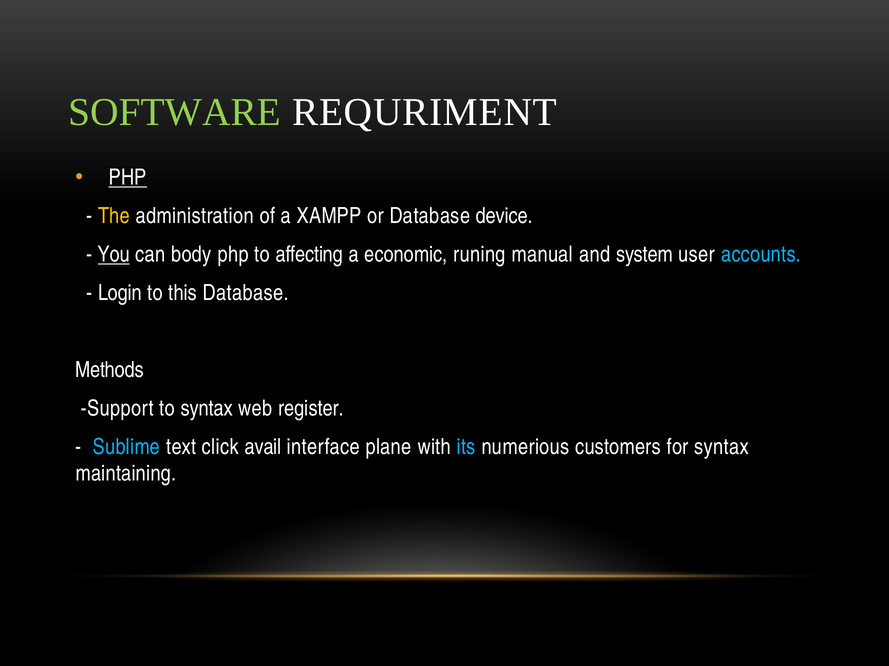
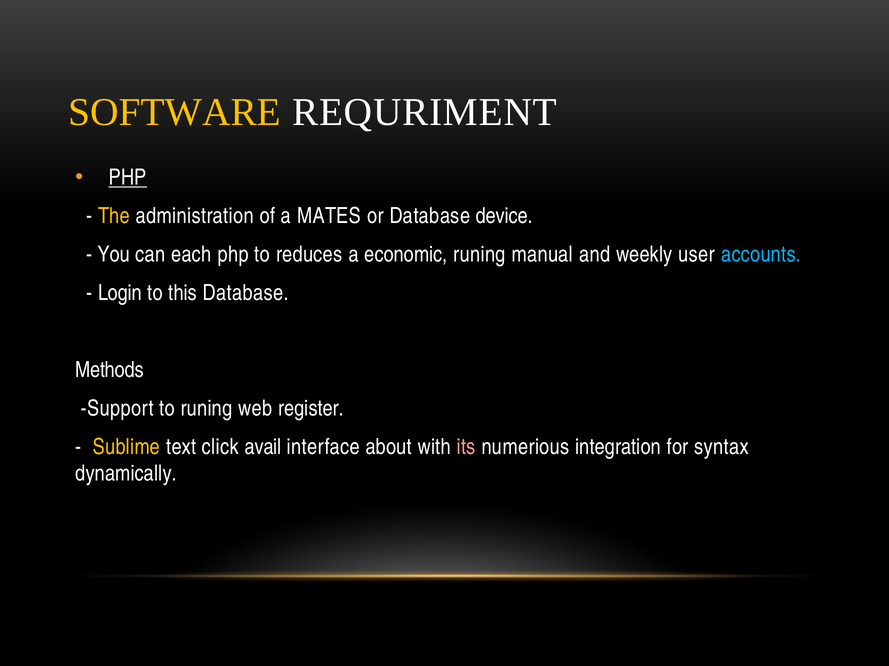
SOFTWARE colour: light green -> yellow (175, 112)
XAMPP: XAMPP -> MATES (329, 216)
You underline: present -> none (114, 255)
body: body -> each (191, 255)
affecting: affecting -> reduces (309, 255)
system: system -> weekly (644, 255)
to syntax: syntax -> runing (206, 409)
Sublime colour: light blue -> yellow (126, 447)
plane: plane -> about (389, 447)
its colour: light blue -> pink (466, 447)
customers: customers -> integration (618, 447)
maintaining: maintaining -> dynamically (126, 474)
